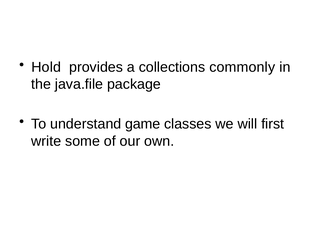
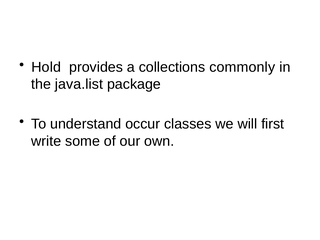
java.file: java.file -> java.list (79, 84)
game: game -> occur (143, 124)
